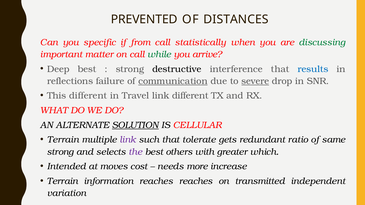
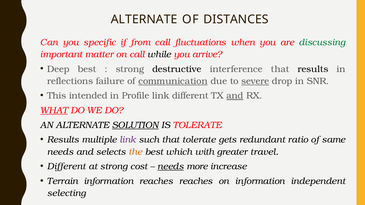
PREVENTED: PREVENTED -> ALTERNATE (144, 19)
statistically: statistically -> fluctuations (200, 42)
while colour: green -> black (159, 54)
results colour: blue -> black (313, 69)
This different: different -> intended (88, 96)
Travel: Travel -> Profile (136, 96)
and underline: none -> present (235, 96)
WHAT underline: none -> present (54, 111)
IS CELLULAR: CELLULAR -> TOLERATE (197, 125)
Terrain: Terrain -> Results (63, 140)
strong: strong -> needs (60, 152)
the colour: purple -> orange (135, 152)
others: others -> which (179, 152)
which: which -> travel (264, 152)
Intended: Intended -> Different (66, 167)
at moves: moves -> strong (114, 167)
needs underline: none -> present (171, 167)
on transmitted: transmitted -> information (260, 181)
variation: variation -> selecting (67, 193)
